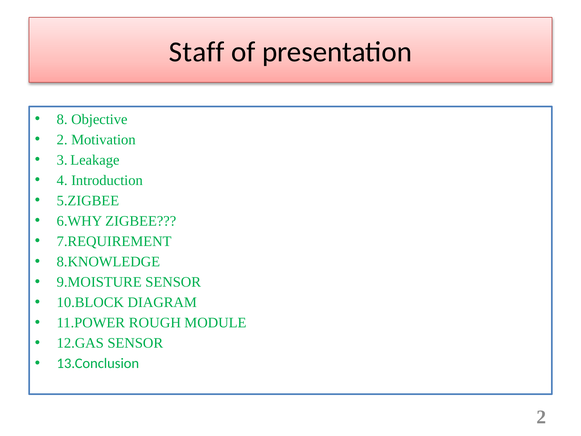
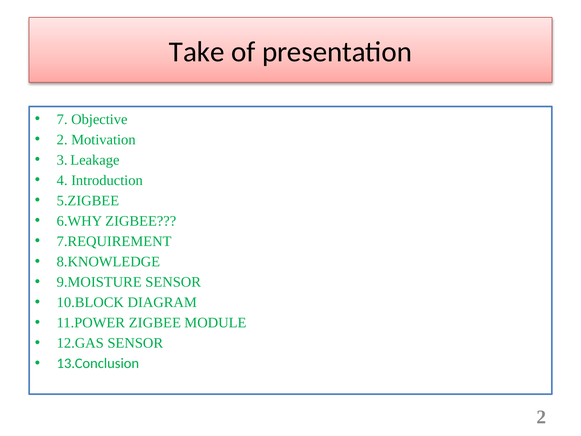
Staff: Staff -> Take (197, 52)
8: 8 -> 7 (62, 119)
11.POWER ROUGH: ROUGH -> ZIGBEE (155, 323)
